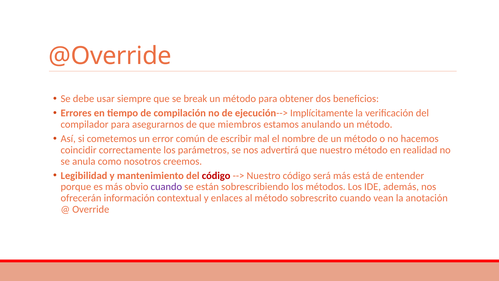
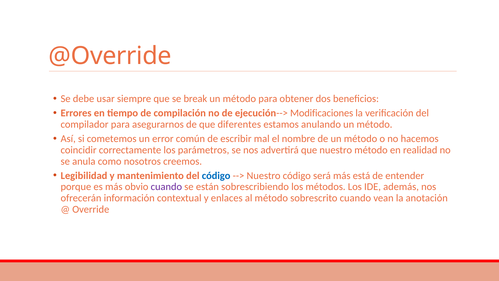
Implícitamente: Implícitamente -> Modificaciones (322, 113)
miembros: miembros -> diferentes (239, 124)
código colour: red -> blue (216, 175)
